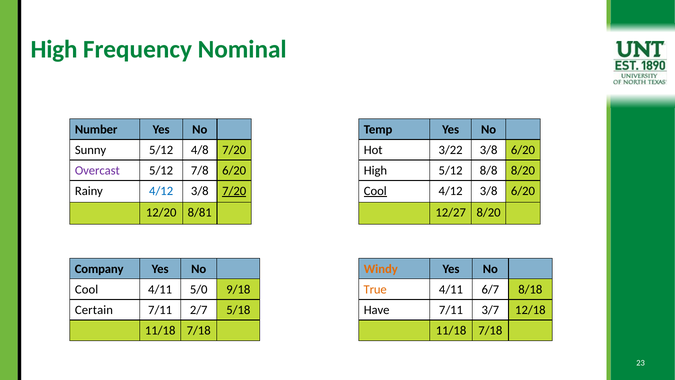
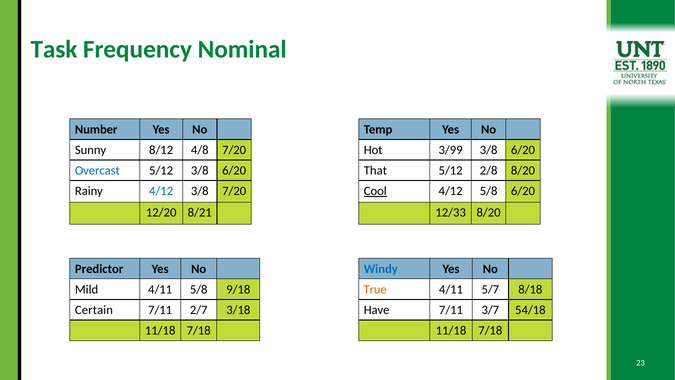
High: High -> Task (54, 49)
Sunny 5/12: 5/12 -> 8/12 (161, 150)
3/22: 3/22 -> 3/99 (451, 150)
Overcast colour: purple -> blue (97, 170)
5/12 7/8: 7/8 -> 3/8 (200, 170)
High: High -> That (375, 170)
8/8: 8/8 -> 2/8 (489, 170)
7/20 underline: present -> none (234, 191)
3/8: 3/8 -> 5/8 (489, 191)
8/81: 8/81 -> 8/21 (200, 213)
12/27: 12/27 -> 12/33 (451, 213)
Company: Company -> Predictor (99, 269)
Windy colour: orange -> blue (381, 269)
Cool: Cool -> Mild (87, 289)
4/11 5/0: 5/0 -> 5/8 (199, 289)
6/7: 6/7 -> 5/7 (490, 289)
5/18: 5/18 -> 3/18 (238, 310)
12/18: 12/18 -> 54/18 (530, 310)
